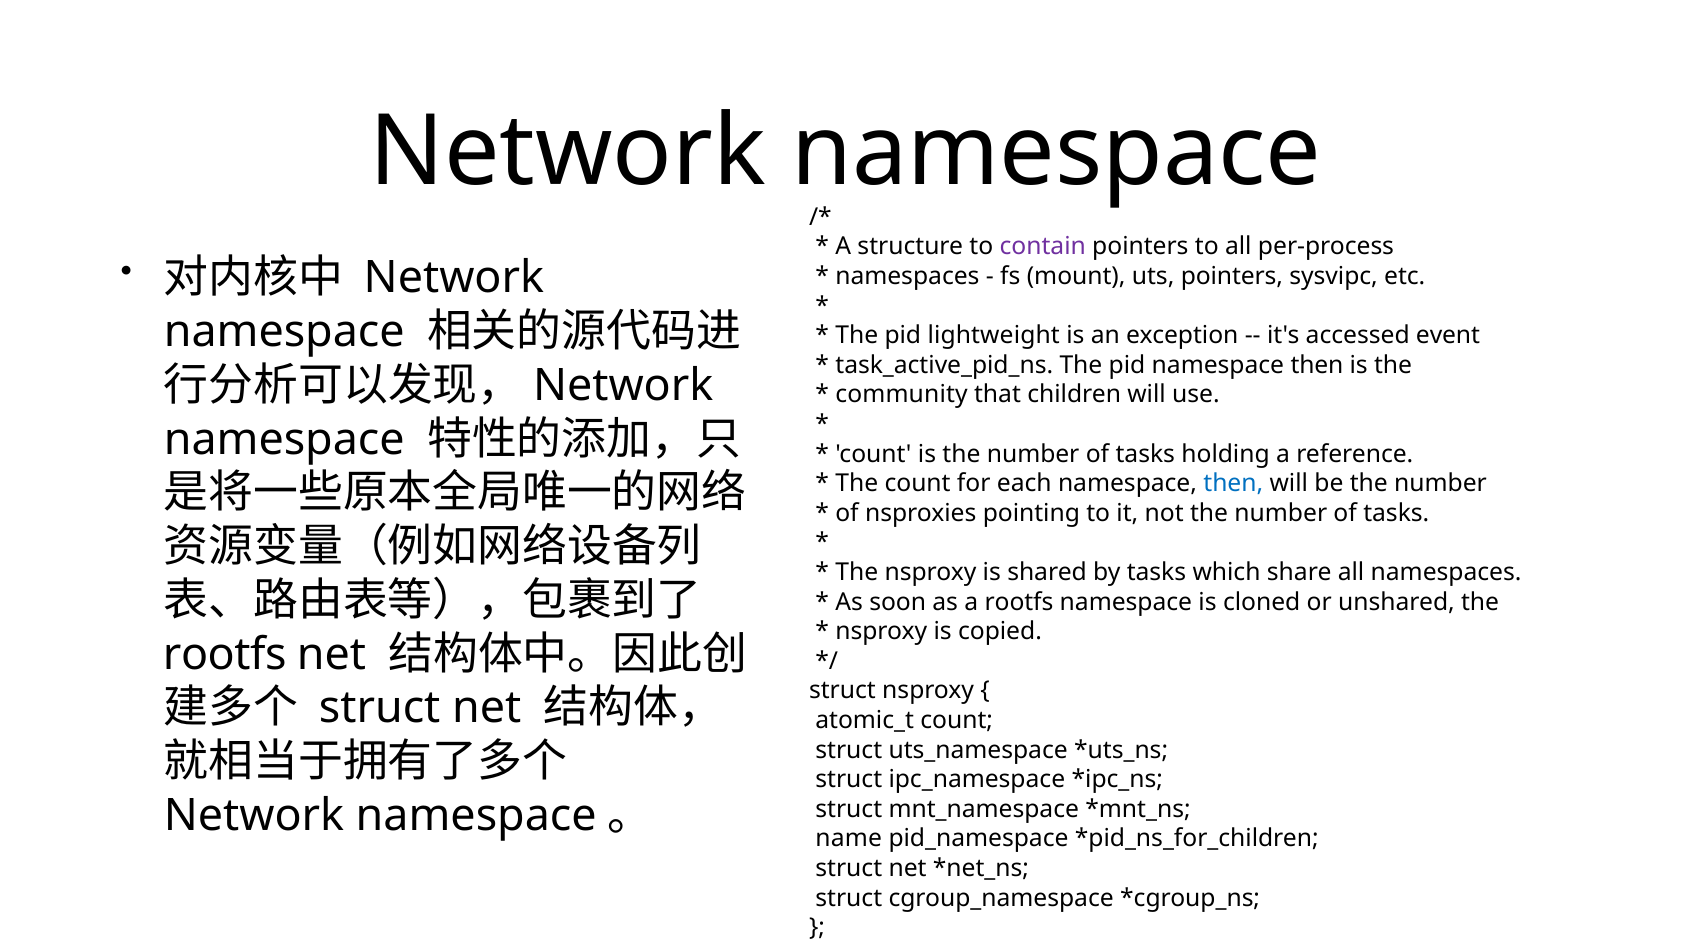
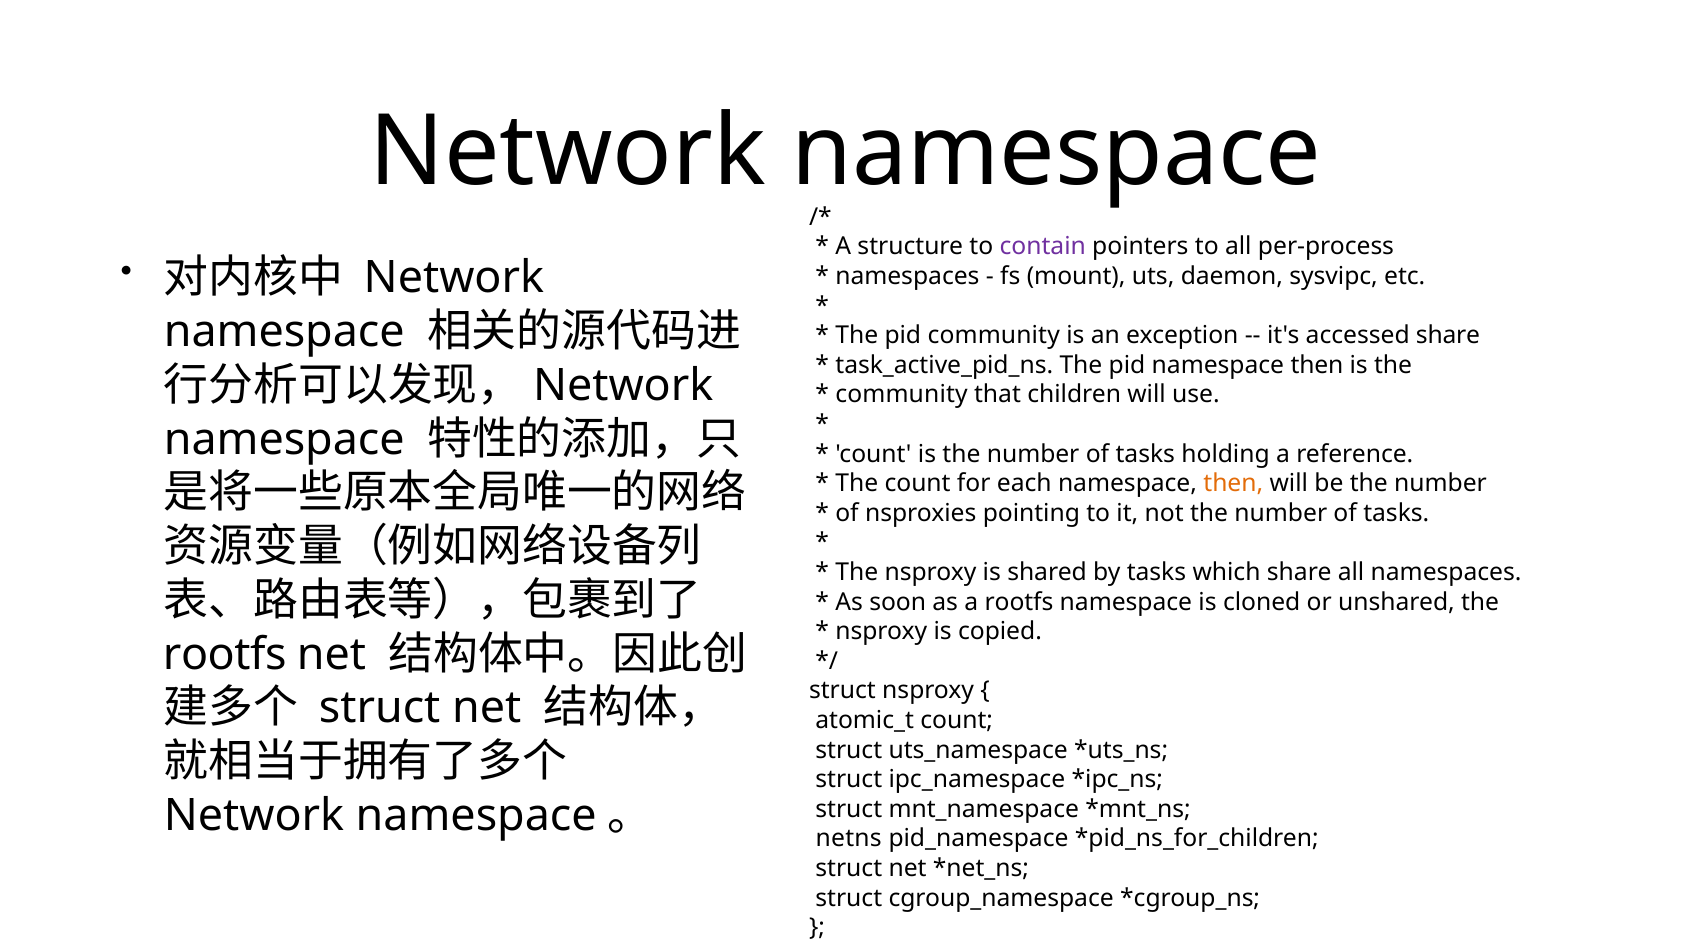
uts pointers: pointers -> daemon (1232, 276)
pid lightweight: lightweight -> community (994, 336)
accessed event: event -> share (1448, 336)
then colour: blue -> orange (1233, 484)
name: name -> netns (849, 839)
